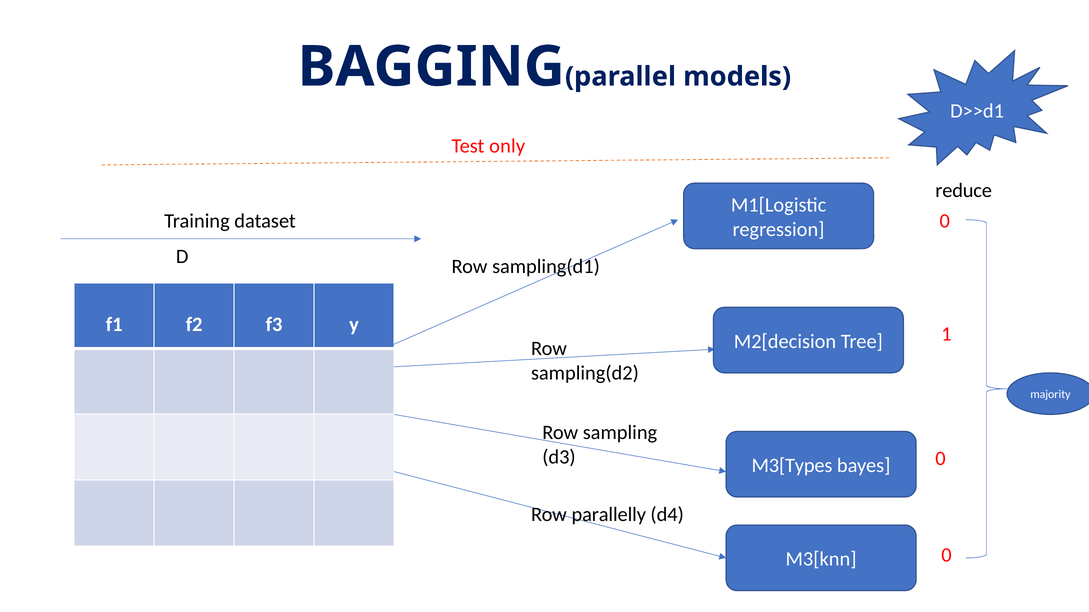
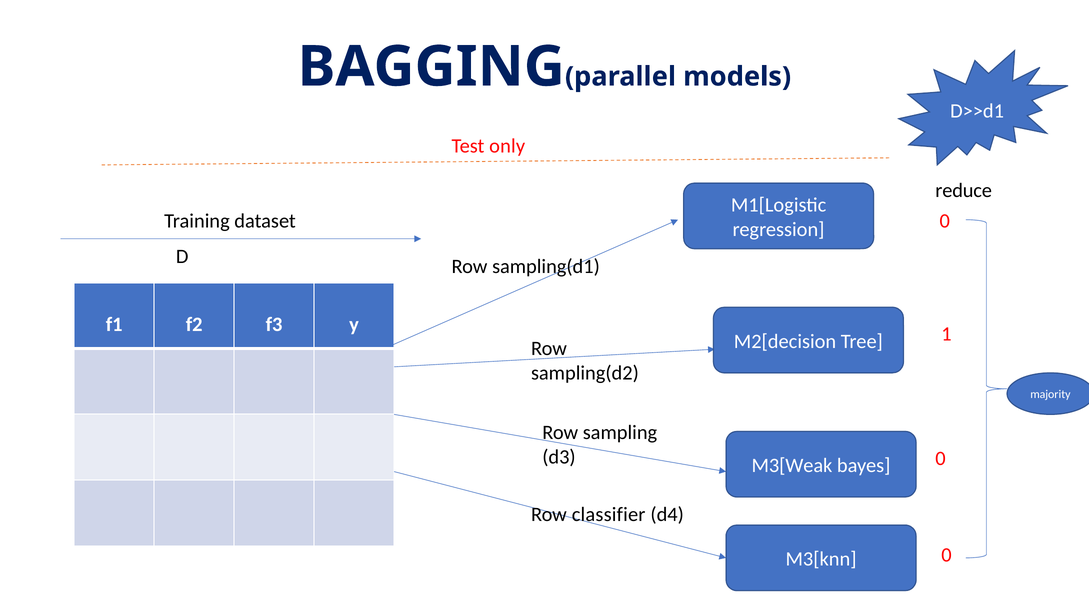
M3[Types: M3[Types -> M3[Weak (792, 466)
parallelly: parallelly -> classifier (609, 515)
